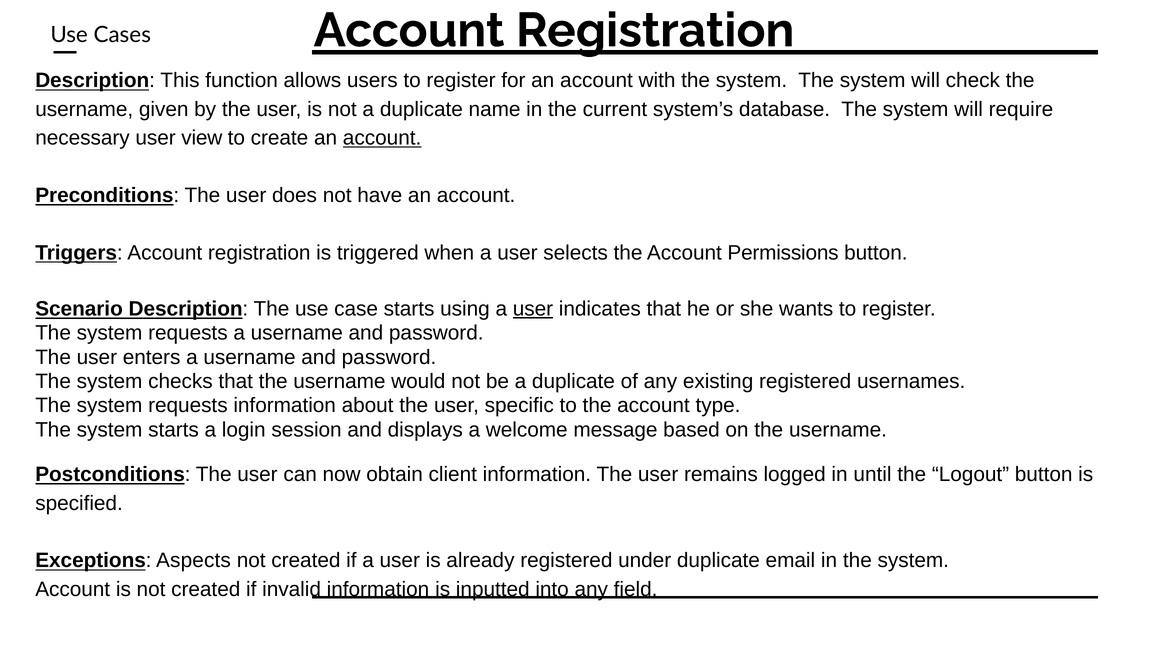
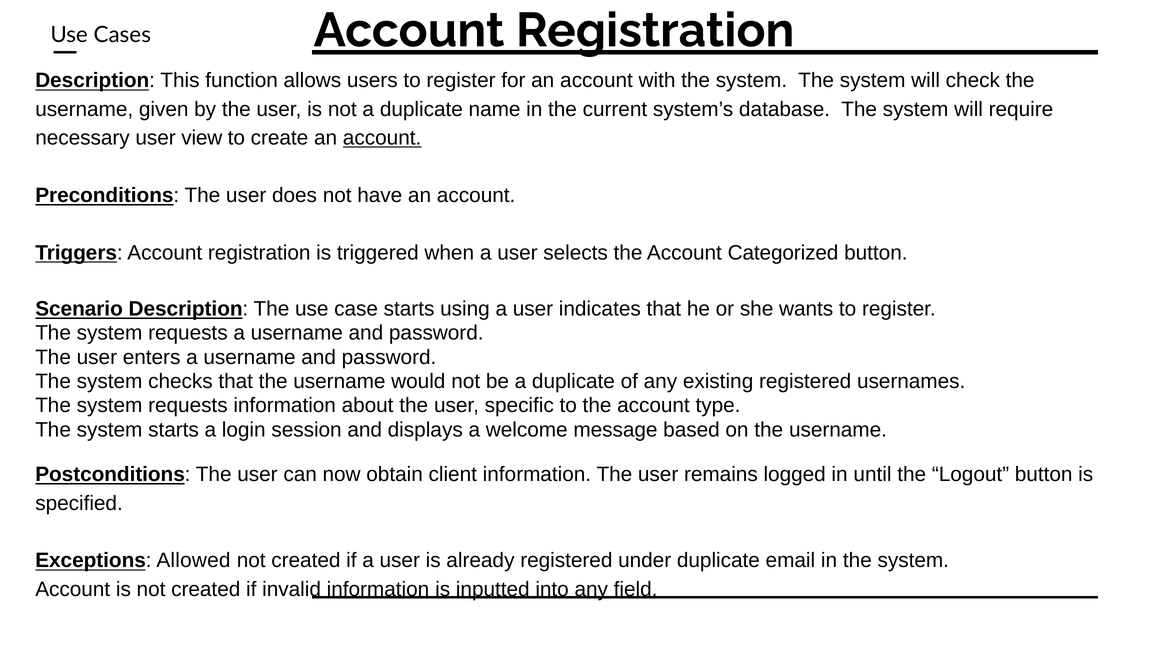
Permissions: Permissions -> Categorized (783, 253)
user underline: present -> none (533, 309)
Aspects: Aspects -> Allowed (193, 560)
